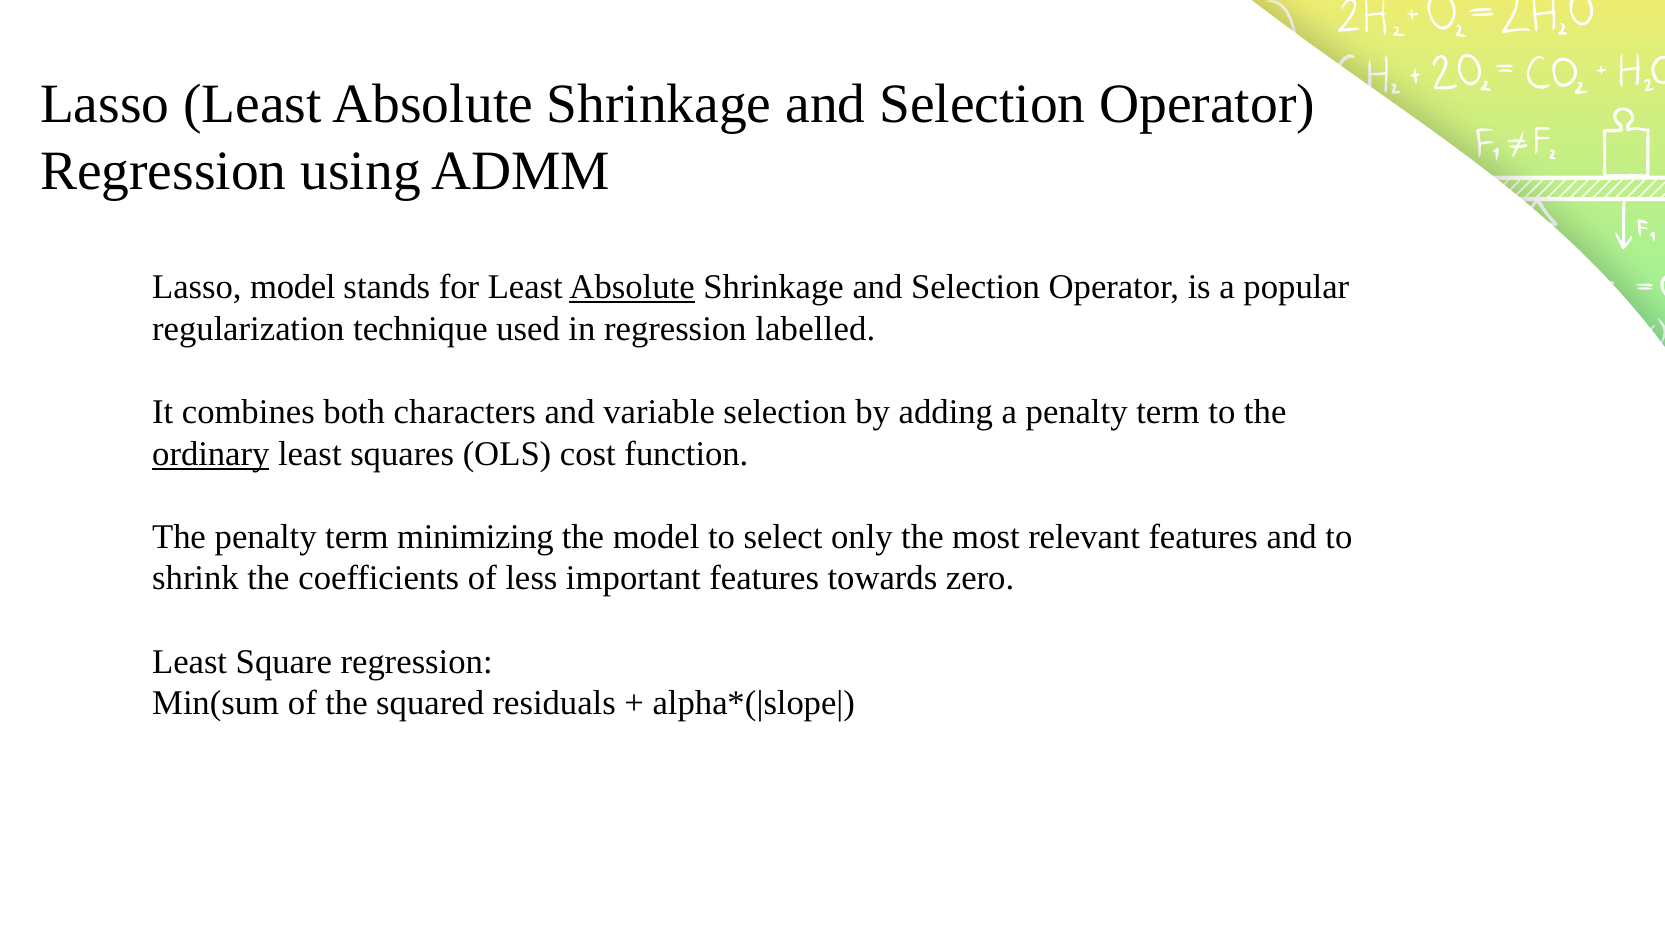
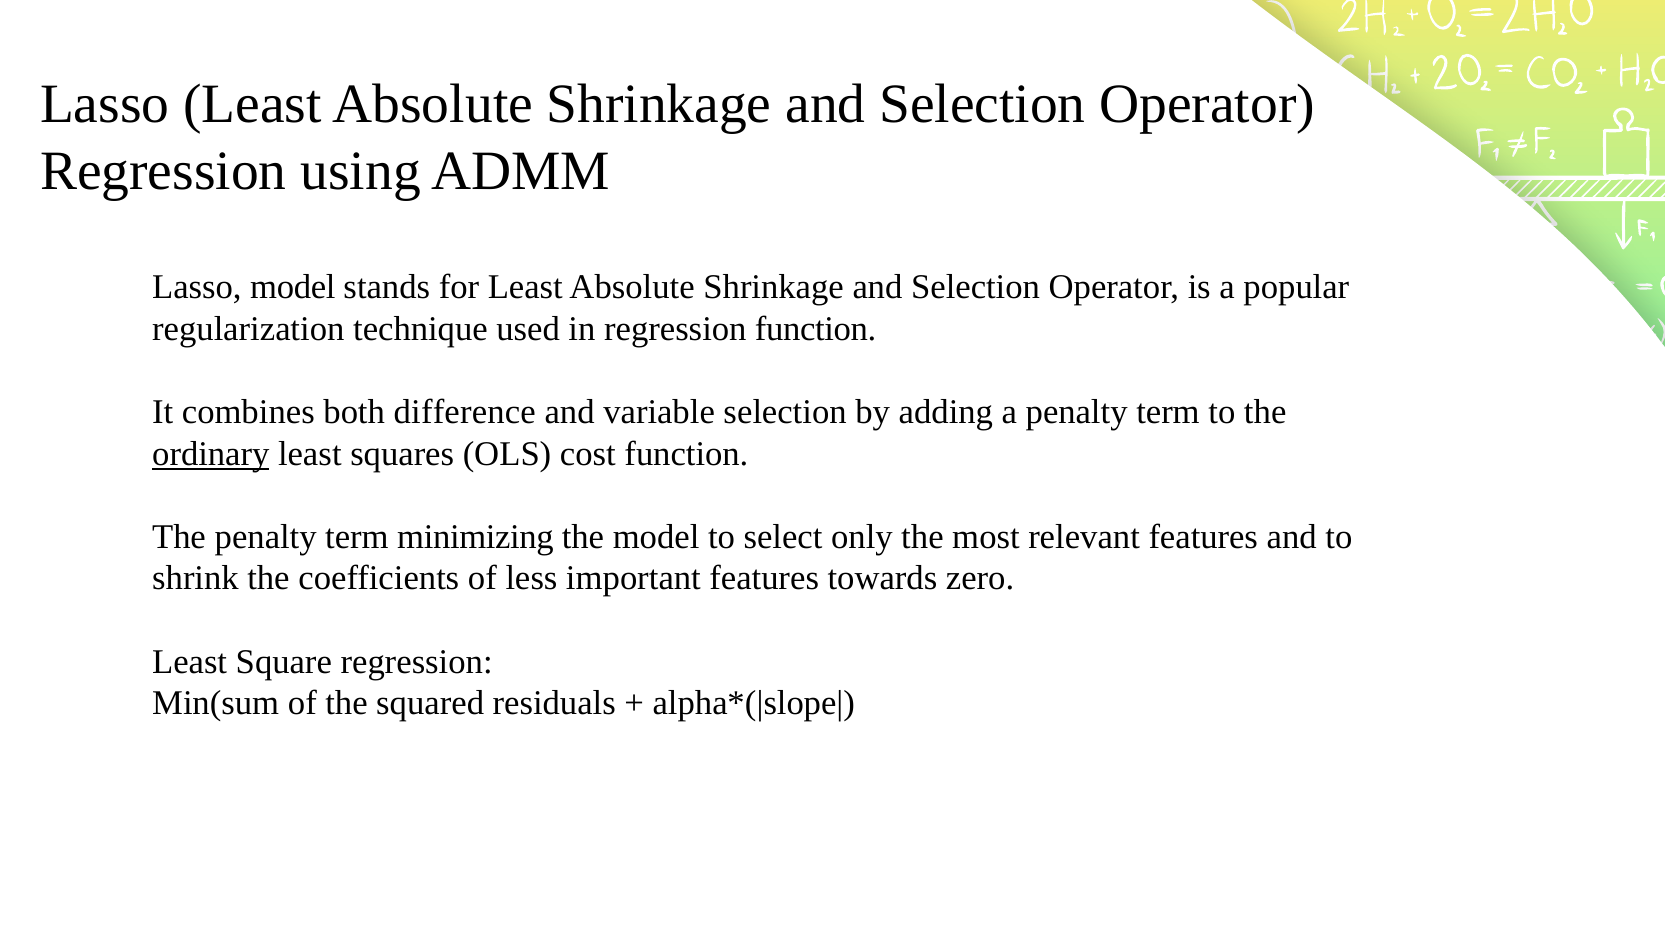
Absolute underline: present -> none (632, 287)
regression labelled: labelled -> function (816, 329)
characters: characters -> difference (465, 412)
